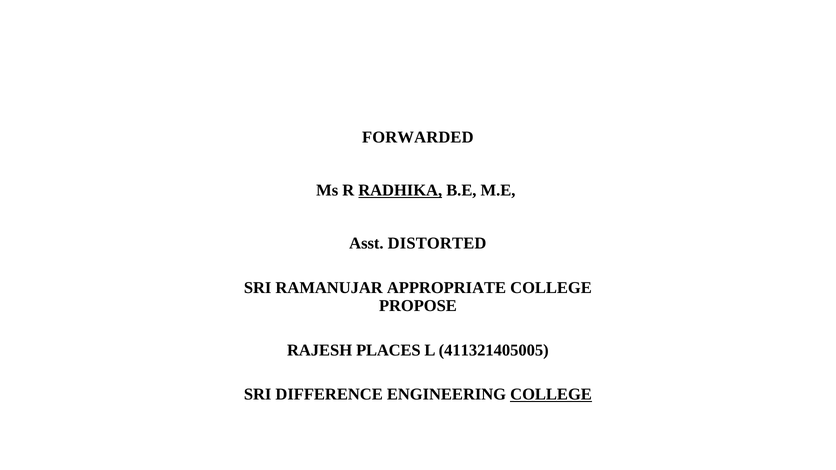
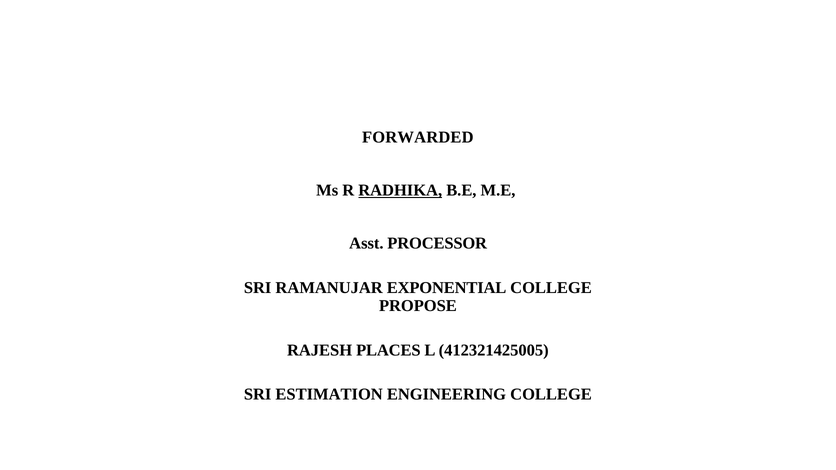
DISTORTED: DISTORTED -> PROCESSOR (437, 243)
APPROPRIATE: APPROPRIATE -> EXPONENTIAL (447, 288)
411321405005: 411321405005 -> 412321425005 (494, 350)
DIFFERENCE: DIFFERENCE -> ESTIMATION (329, 395)
COLLEGE underline: present -> none (551, 395)
